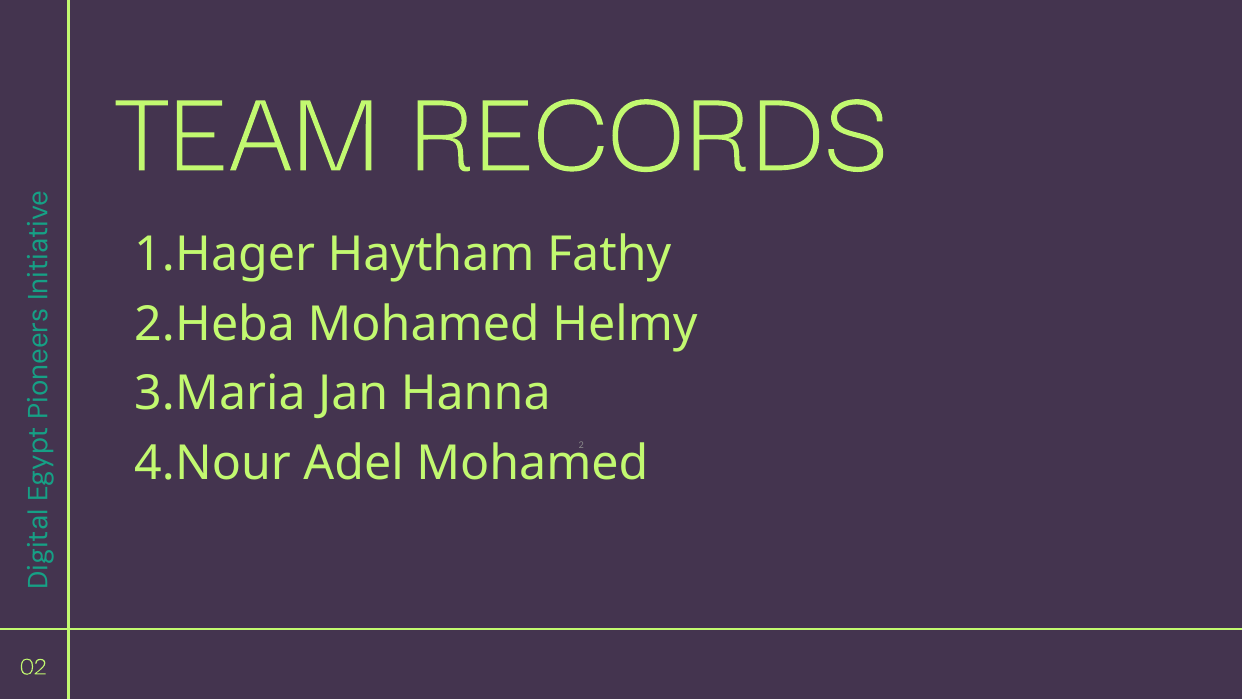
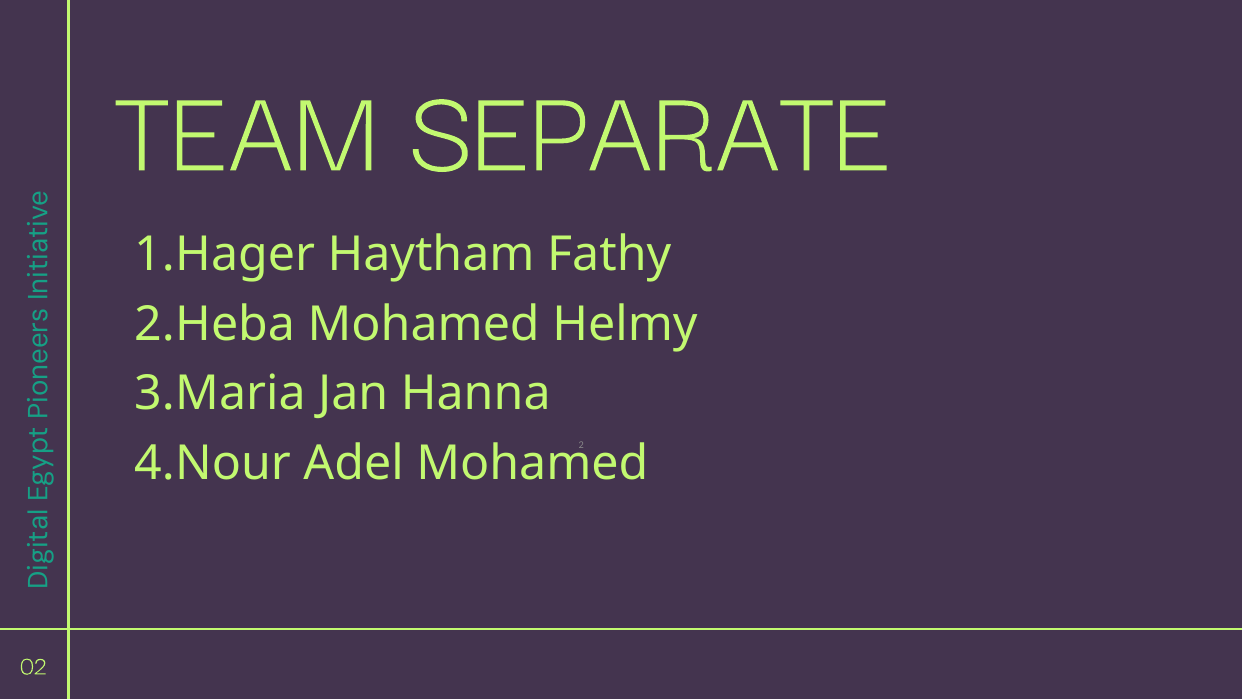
RECORDS: RECORDS -> SEPARATE (650, 129)
